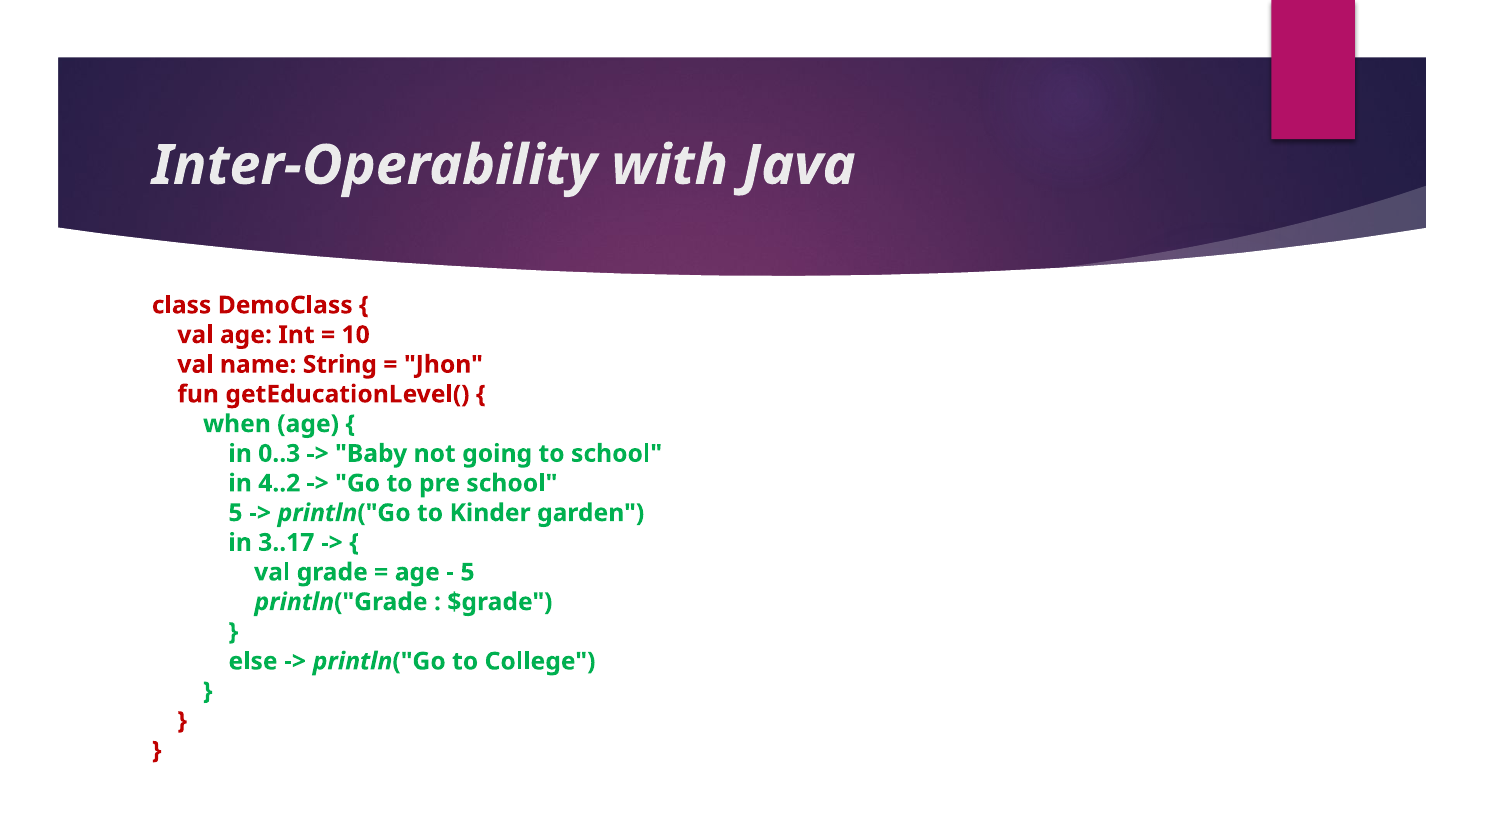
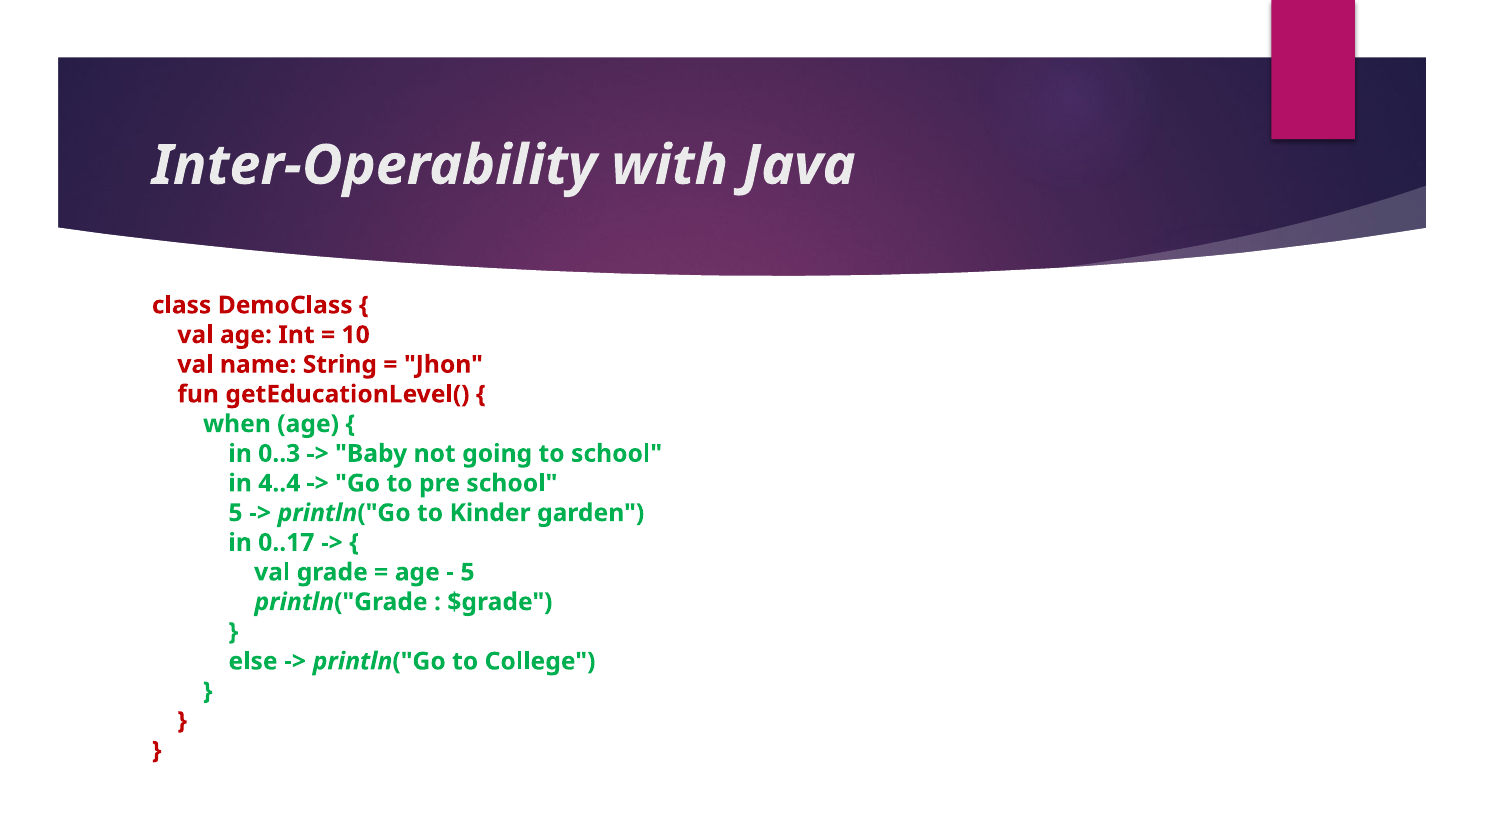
4..2: 4..2 -> 4..4 (279, 483)
3..17: 3..17 -> 0..17 (286, 543)
